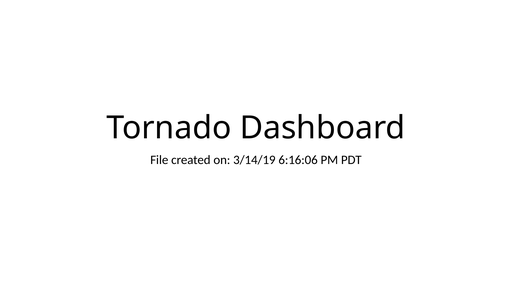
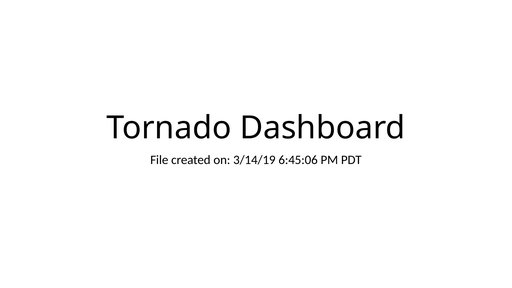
6:16:06: 6:16:06 -> 6:45:06 (298, 160)
